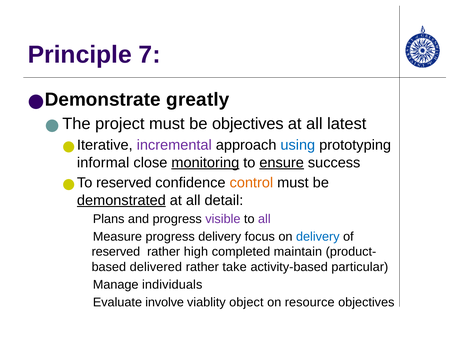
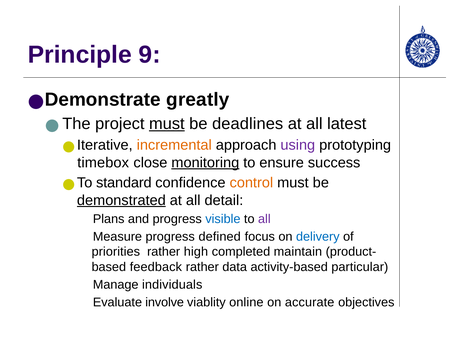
7: 7 -> 9 (150, 55)
must underline: none -> present (167, 124)
be objectives: objectives -> deadlines (248, 124)
incremental colour: purple -> orange (174, 145)
using colour: blue -> purple (298, 145)
informal: informal -> timebox (103, 163)
ensure underline: present -> none (282, 163)
reserved: reserved -> standard (124, 183)
visible colour: purple -> blue (223, 219)
progress delivery: delivery -> defined (220, 237)
reserved: reserved -> priorities (116, 252)
delivered: delivered -> feedback (156, 267)
take: take -> data (235, 267)
object: object -> online (246, 303)
resource: resource -> accurate (310, 303)
